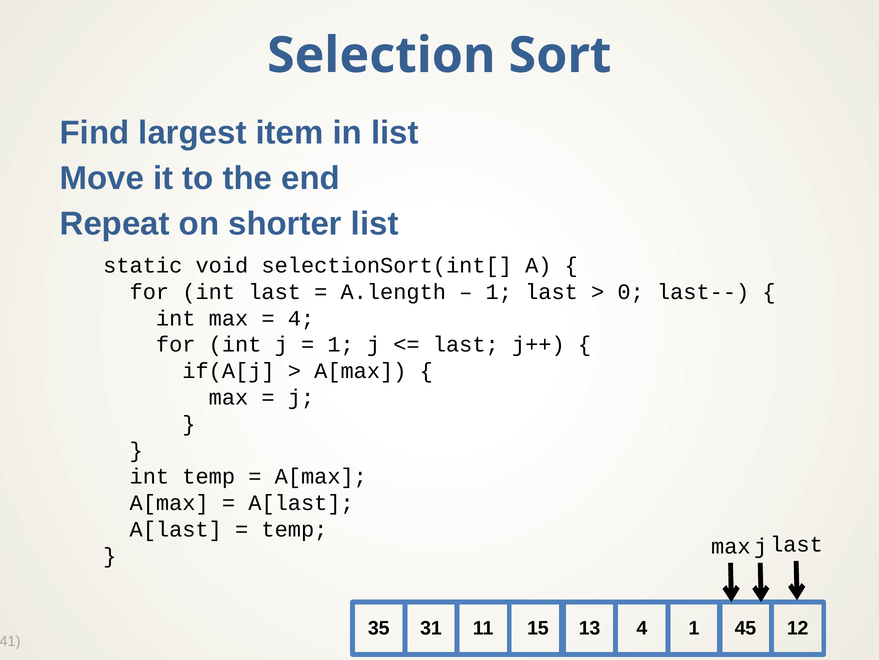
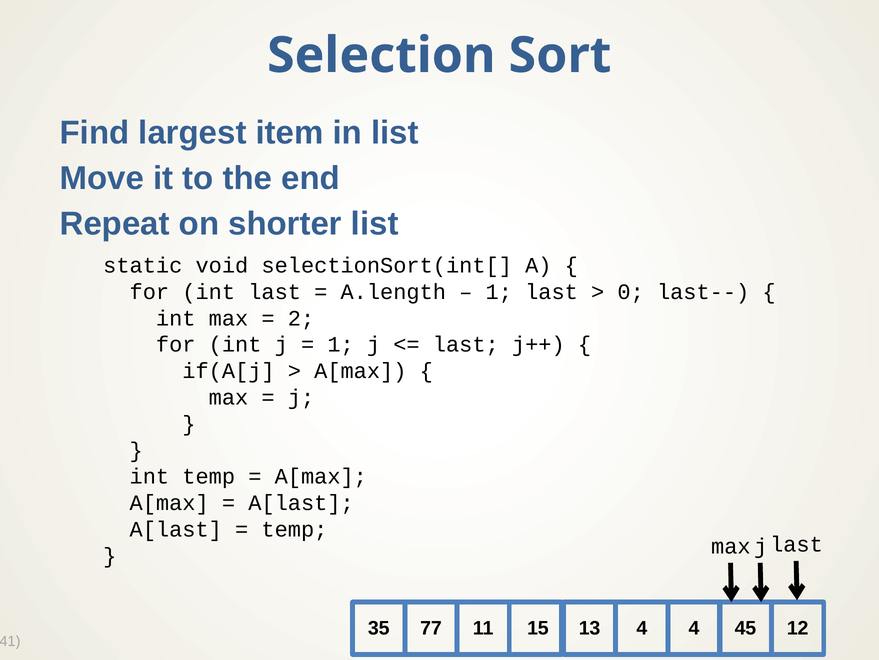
4: 4 -> 2 (301, 318)
31: 31 -> 77 (431, 627)
4 1: 1 -> 4 (694, 627)
